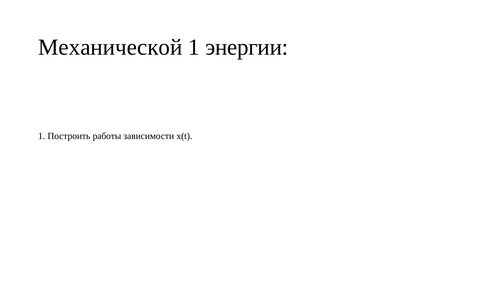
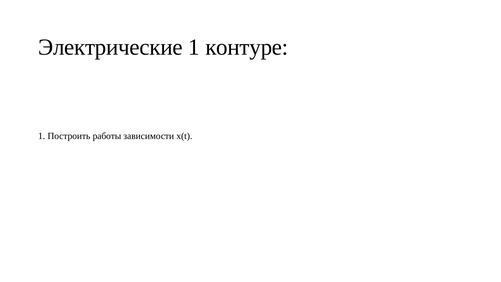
Механической: Механической -> Электрические (110, 47)
энергии: энергии -> контуре (247, 47)
